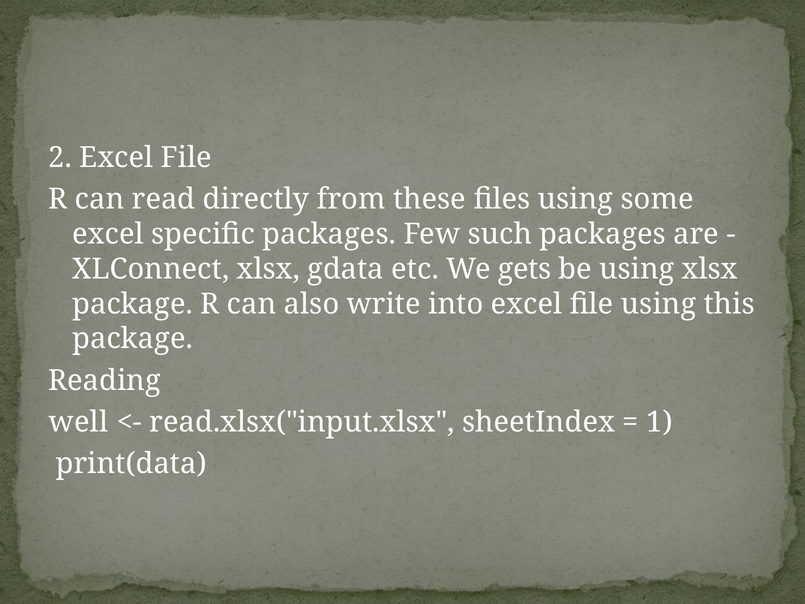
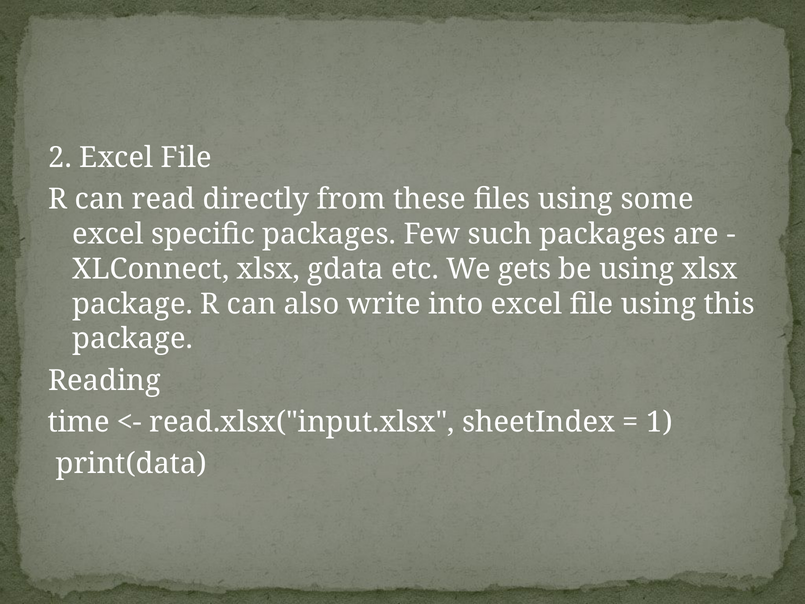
well: well -> time (79, 422)
